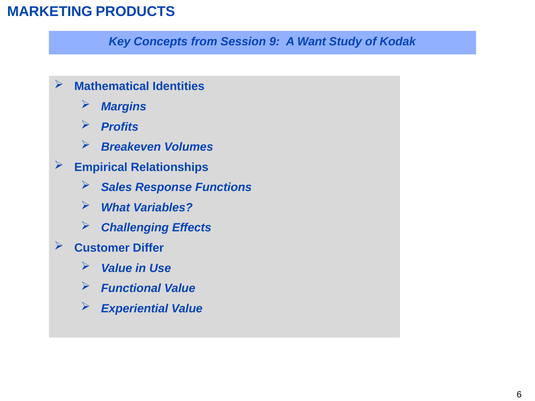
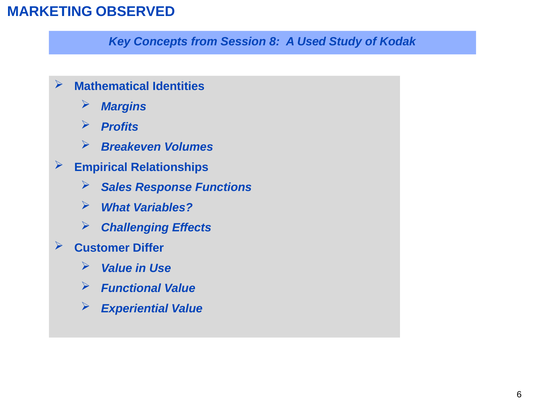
PRODUCTS: PRODUCTS -> OBSERVED (135, 11)
9: 9 -> 8 (275, 42)
Want: Want -> Used (312, 42)
